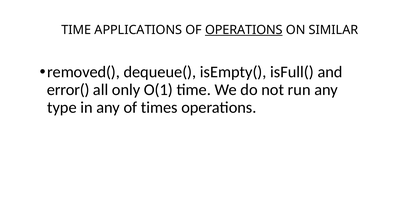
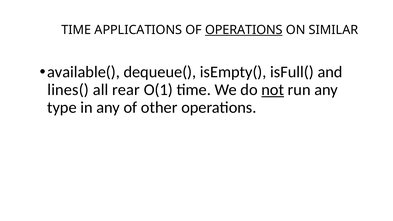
removed(: removed( -> available( (83, 72)
error(: error( -> lines( (68, 90)
only: only -> rear (126, 90)
not underline: none -> present (273, 90)
times: times -> other (159, 107)
